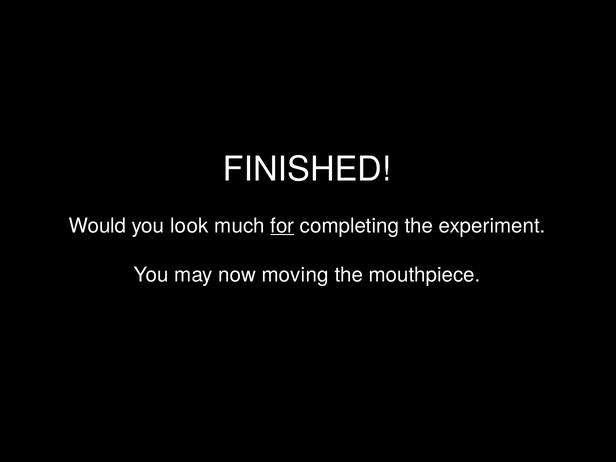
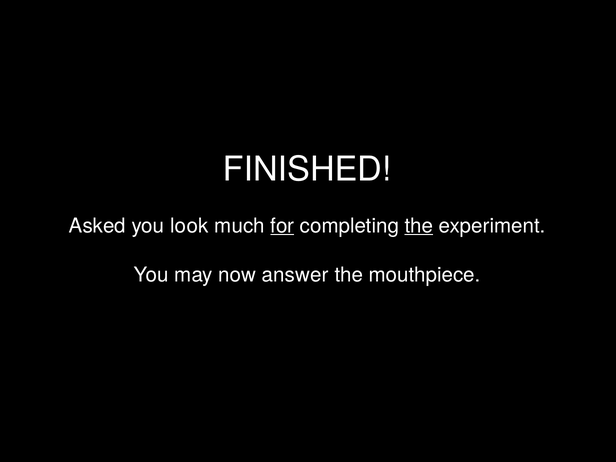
Would: Would -> Asked (97, 226)
the underline: none -> present (419, 226)
moving: moving -> answer (295, 275)
